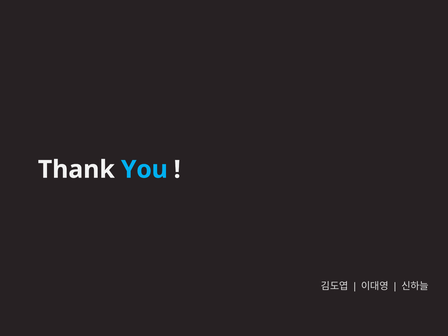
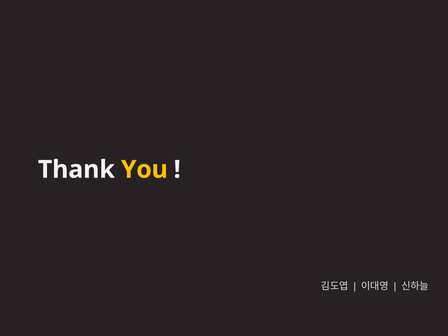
You colour: light blue -> yellow (144, 170)
